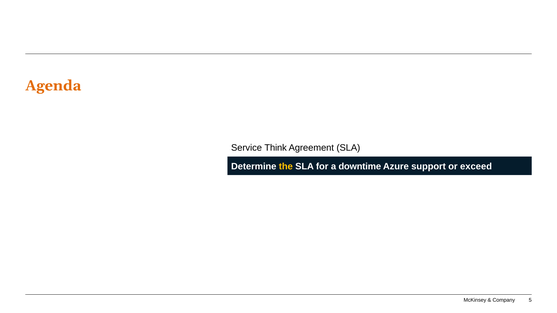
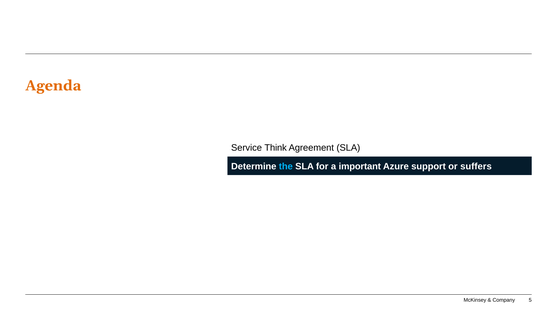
the colour: yellow -> light blue (286, 167)
downtime: downtime -> important (360, 167)
exceed: exceed -> suffers (476, 167)
